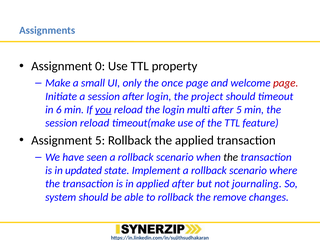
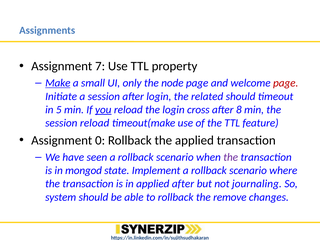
0: 0 -> 7 (100, 66)
Make underline: none -> present (58, 83)
once: once -> node (172, 83)
project: project -> related (207, 96)
6: 6 -> 5 (59, 110)
multi: multi -> cross (198, 110)
after 5: 5 -> 8 (239, 110)
Assignment 5: 5 -> 0 (100, 140)
the colour: black -> purple (231, 157)
updated: updated -> mongod (84, 170)
